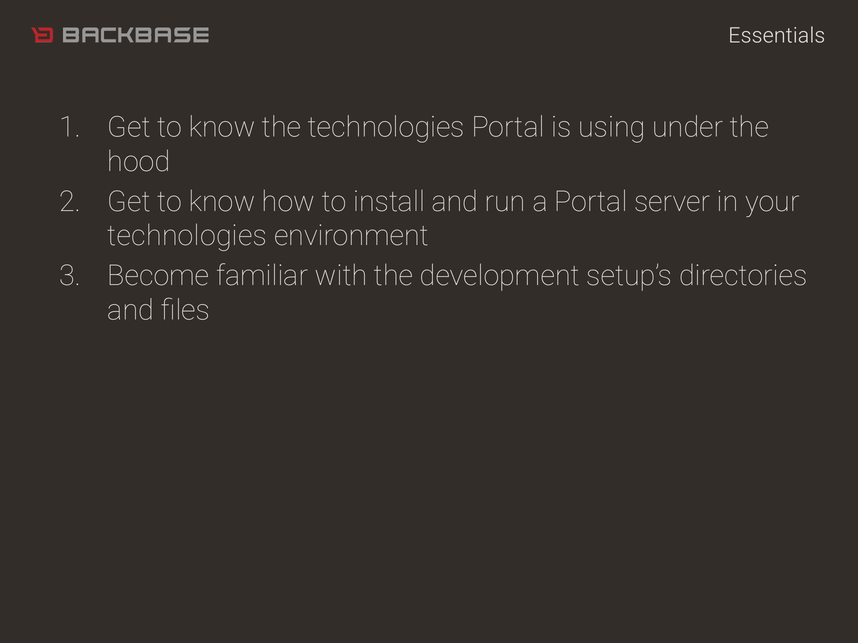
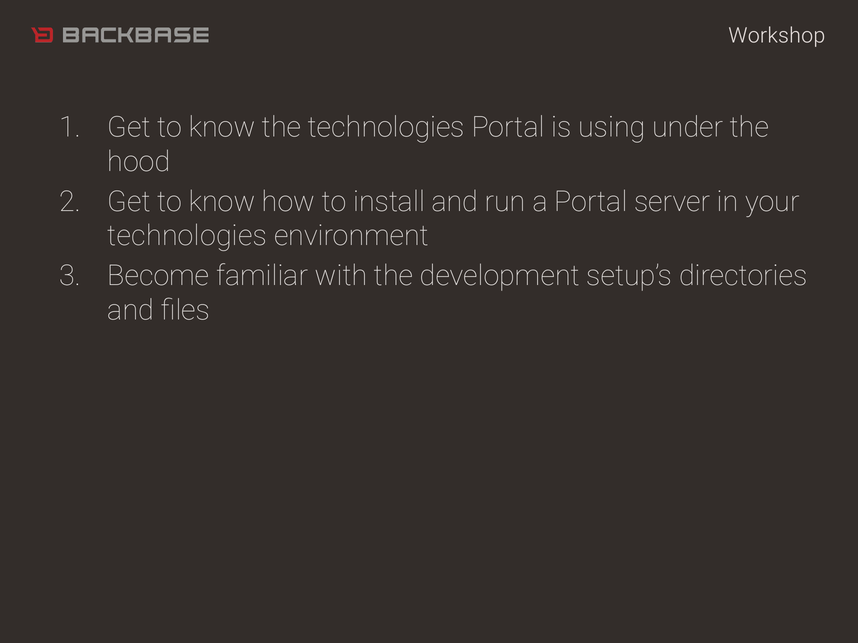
Essentials: Essentials -> Workshop (777, 36)
